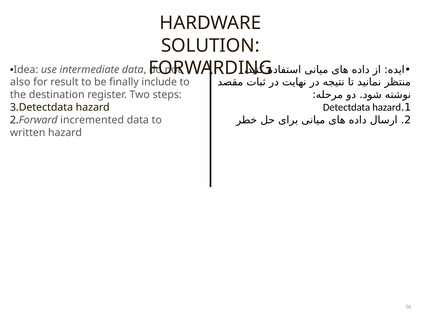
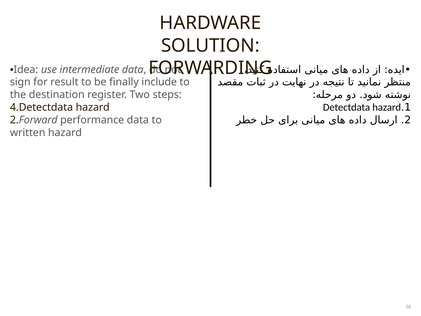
also: also -> sign (20, 82)
3.Detectdata: 3.Detectdata -> 4.Detectdata (41, 107)
incremented: incremented -> performance (92, 120)
